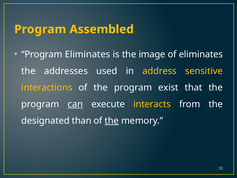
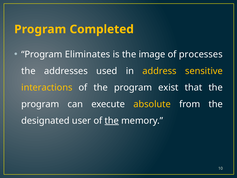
Assembled: Assembled -> Completed (102, 29)
of eliminates: eliminates -> processes (201, 54)
can underline: present -> none (75, 104)
interacts: interacts -> absolute (152, 104)
than: than -> user (82, 121)
